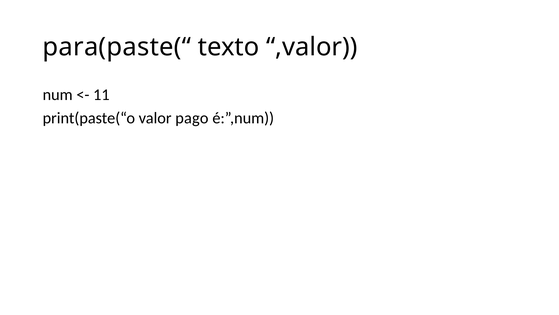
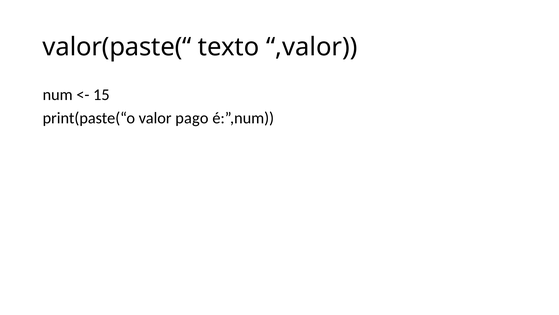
para(paste(“: para(paste(“ -> valor(paste(“ (117, 47)
11: 11 -> 15 (101, 95)
